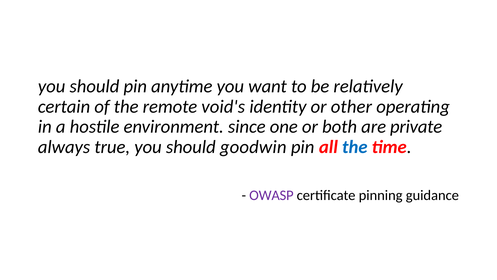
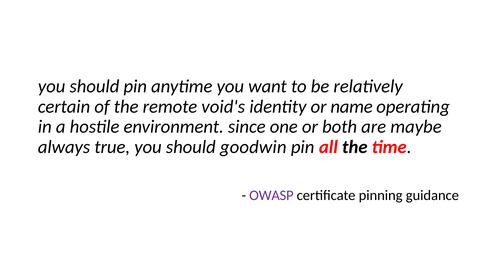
other: other -> name (352, 106)
private: private -> maybe (416, 126)
the colour: blue -> black (355, 147)
